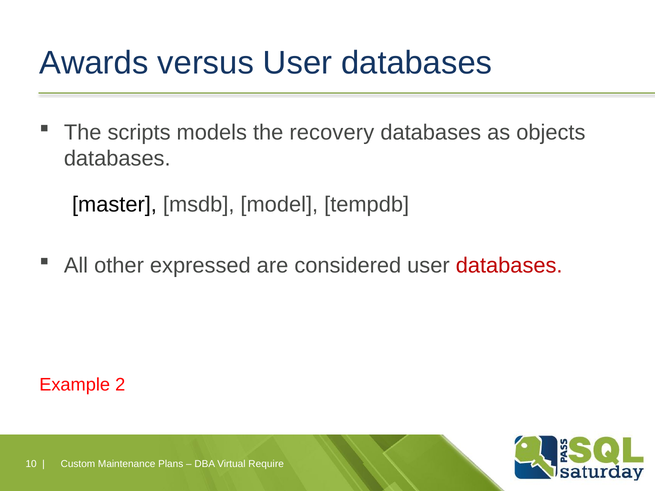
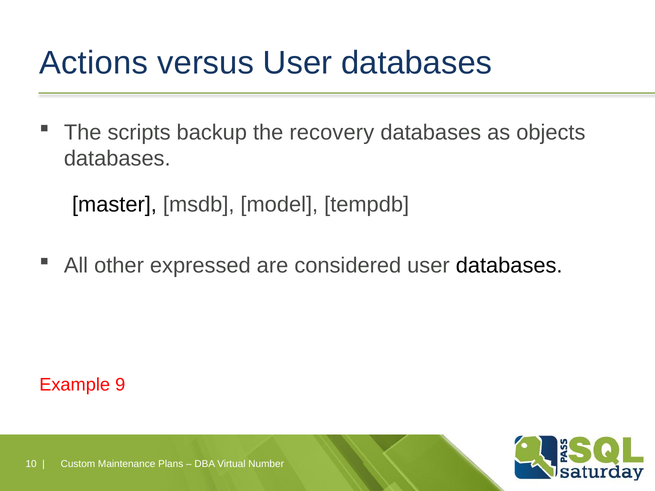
Awards: Awards -> Actions (94, 63)
models: models -> backup (212, 133)
databases colour: red -> black (509, 266)
2: 2 -> 9 (120, 385)
Require: Require -> Number (266, 464)
